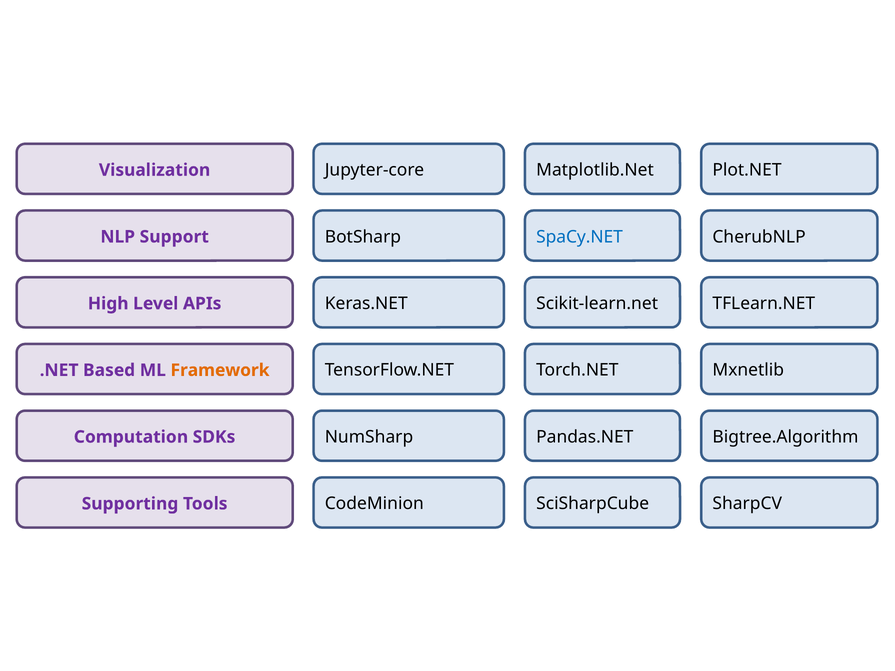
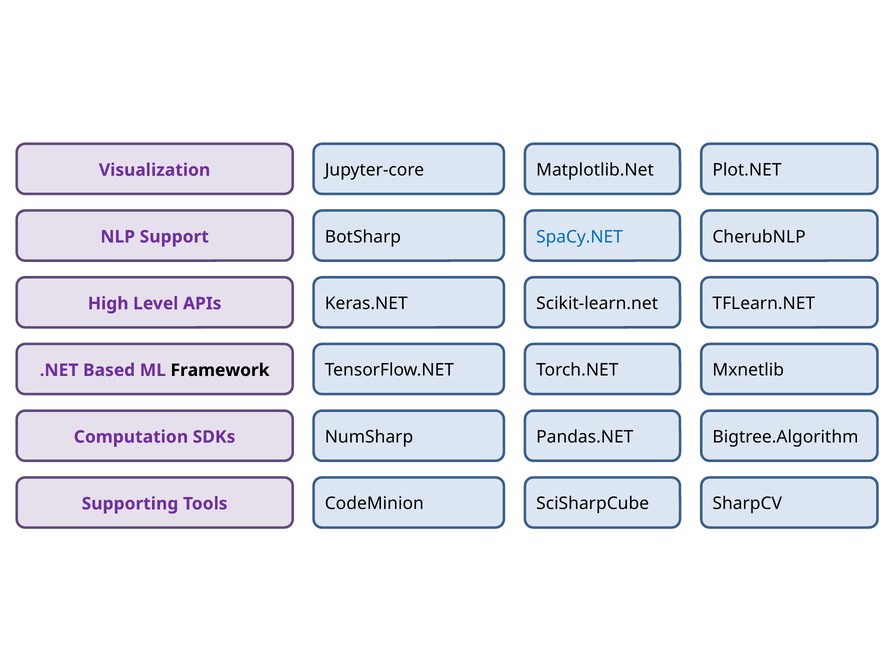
Framework colour: orange -> black (220, 370)
